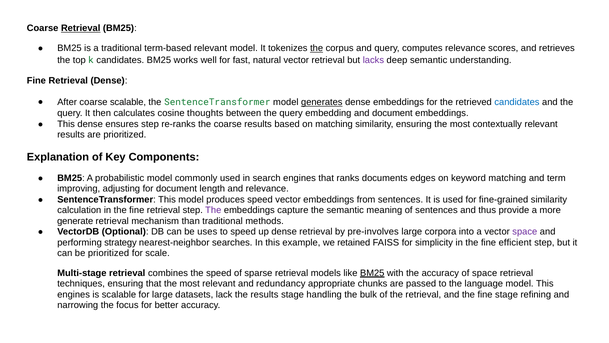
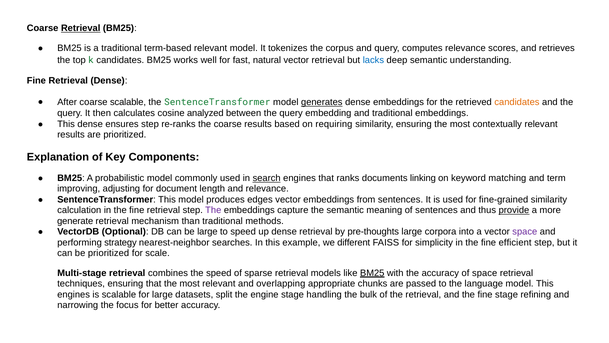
the underline: present -> none (317, 48)
lacks colour: purple -> blue (373, 60)
candidates colour: blue -> orange (517, 102)
thoughts: thoughts -> analyzed (205, 113)
and document: document -> traditional (392, 113)
on matching: matching -> requiring (334, 124)
search underline: none -> present (267, 178)
edges: edges -> linking (423, 178)
produces speed: speed -> edges (260, 199)
provide underline: none -> present (514, 210)
be uses: uses -> large (207, 231)
pre-involves: pre-involves -> pre-thoughts (373, 231)
retained: retained -> different (354, 242)
redundancy: redundancy -> overlapping (281, 283)
lack: lack -> split (224, 294)
the results: results -> engine (265, 294)
